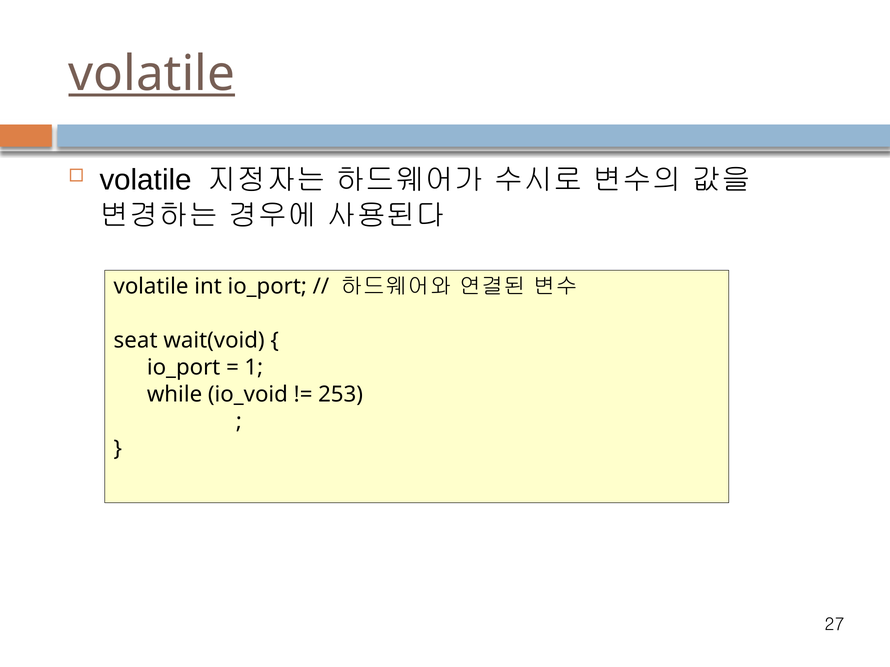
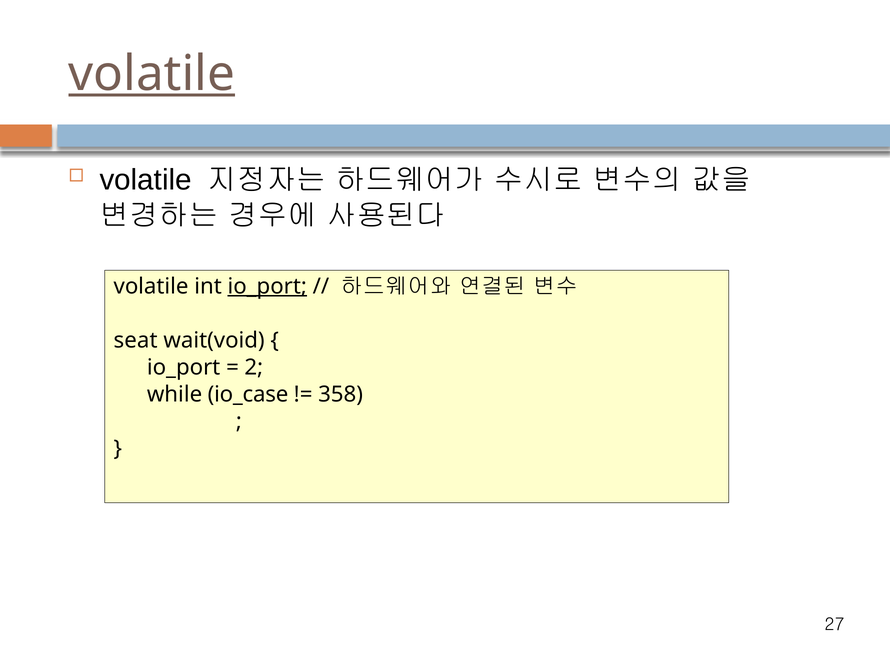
io_port underline: none -> present (267, 287)
1: 1 -> 2 (254, 368)
io_void: io_void -> io_case (248, 395)
253: 253 -> 358 (341, 395)
